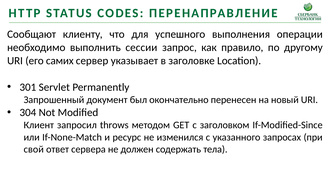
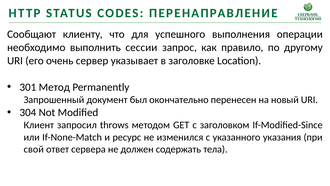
самих: самих -> очень (60, 61)
Servlet: Servlet -> Метод (54, 87)
запросах: запросах -> указания (282, 137)
